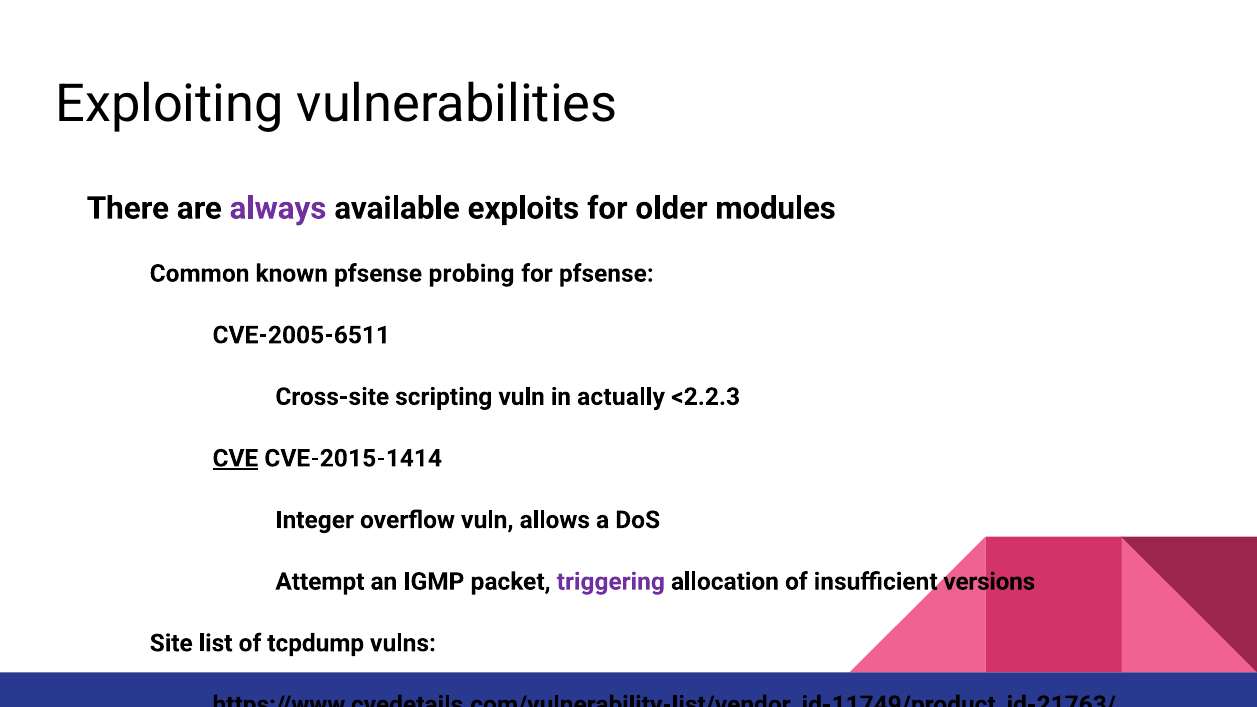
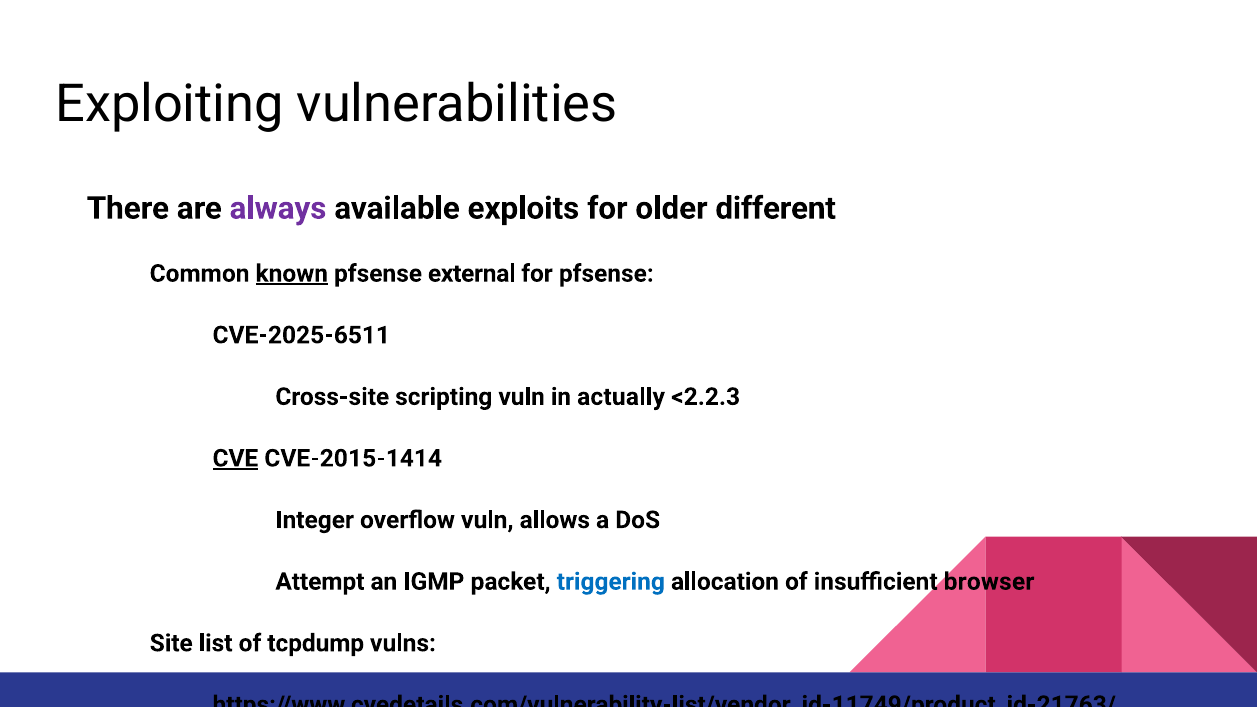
modules: modules -> different (776, 208)
known underline: none -> present (292, 274)
probing: probing -> external (472, 274)
CVE-2005-6511: CVE-2005-6511 -> CVE-2025-6511 (301, 335)
triggering colour: purple -> blue (611, 582)
versions: versions -> browser (989, 582)
